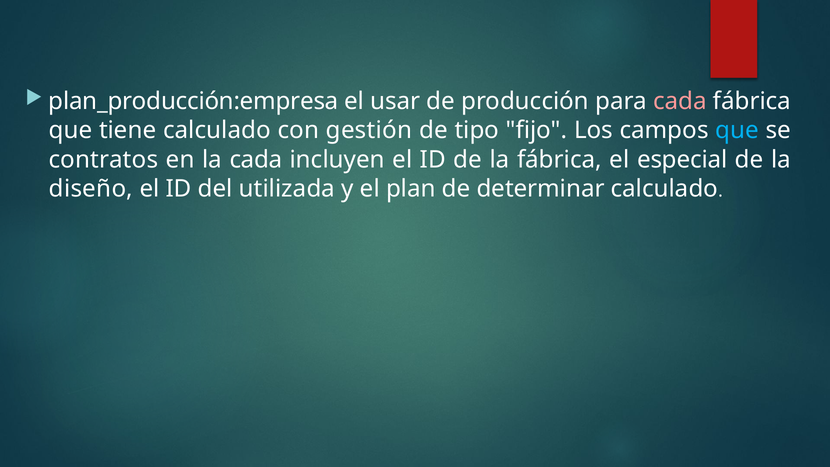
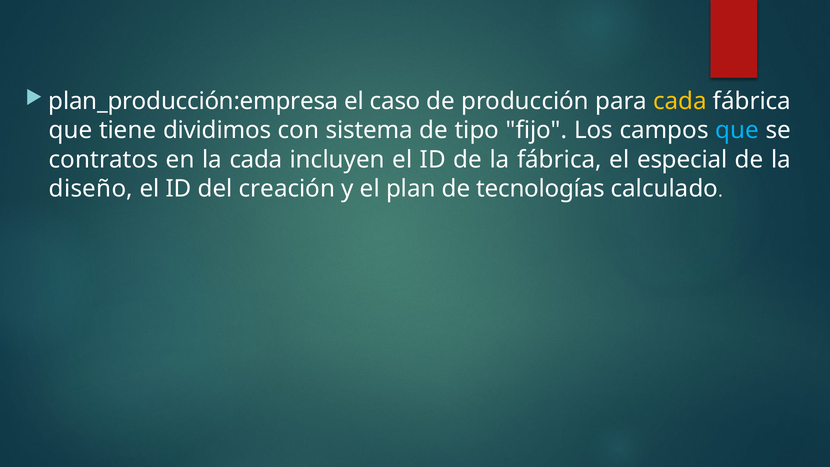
usar: usar -> caso (395, 101)
cada colour: pink -> yellow (680, 101)
tiene calculado: calculado -> dividimos (217, 130)
gestión: gestión -> sistema (369, 130)
utilizada: utilizada -> creación (287, 189)
determinar: determinar -> tecnologías (541, 189)
